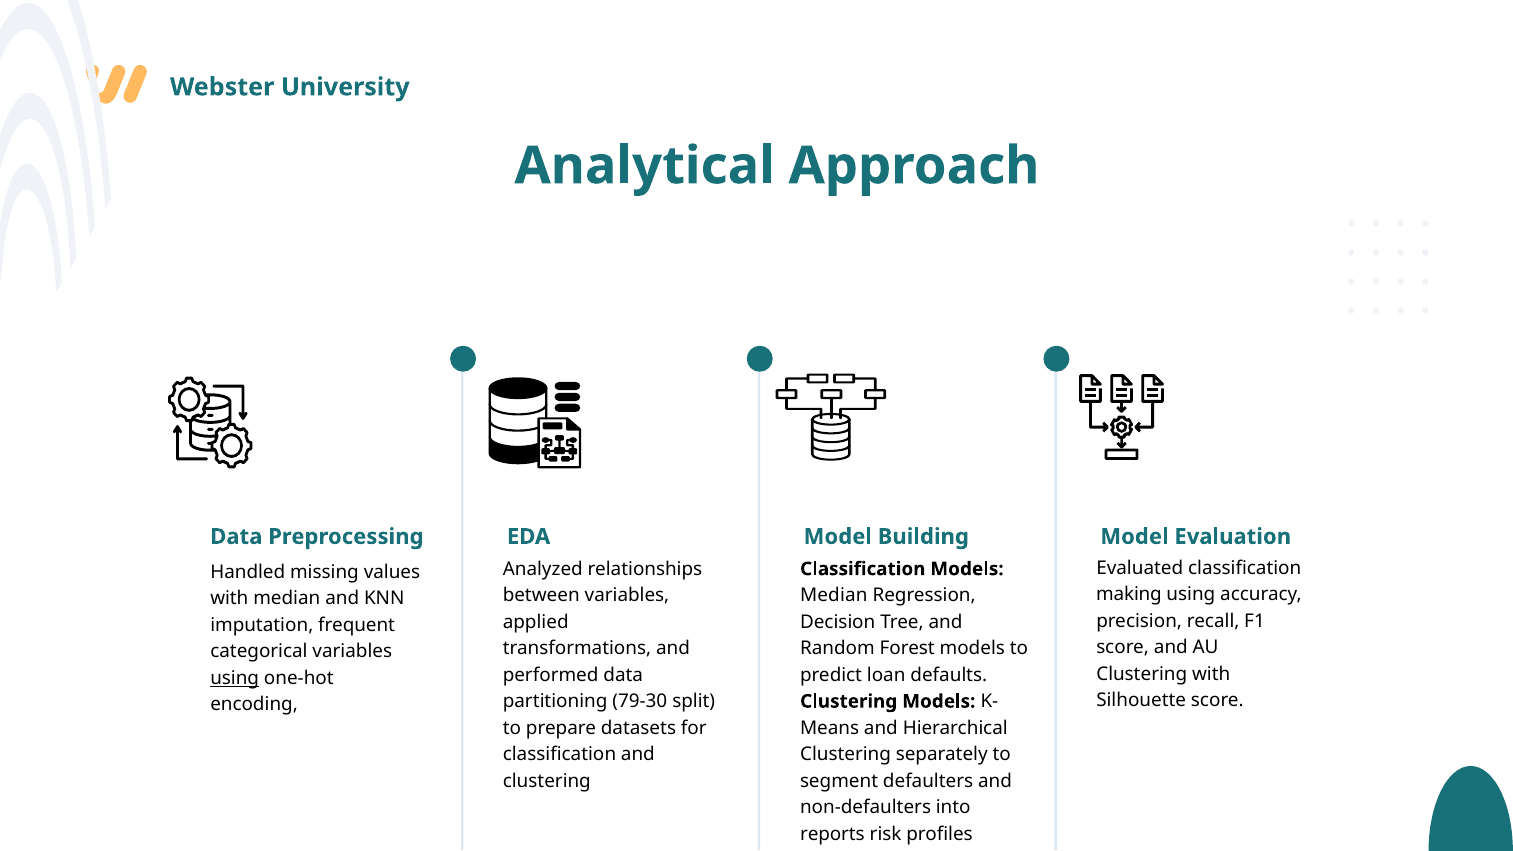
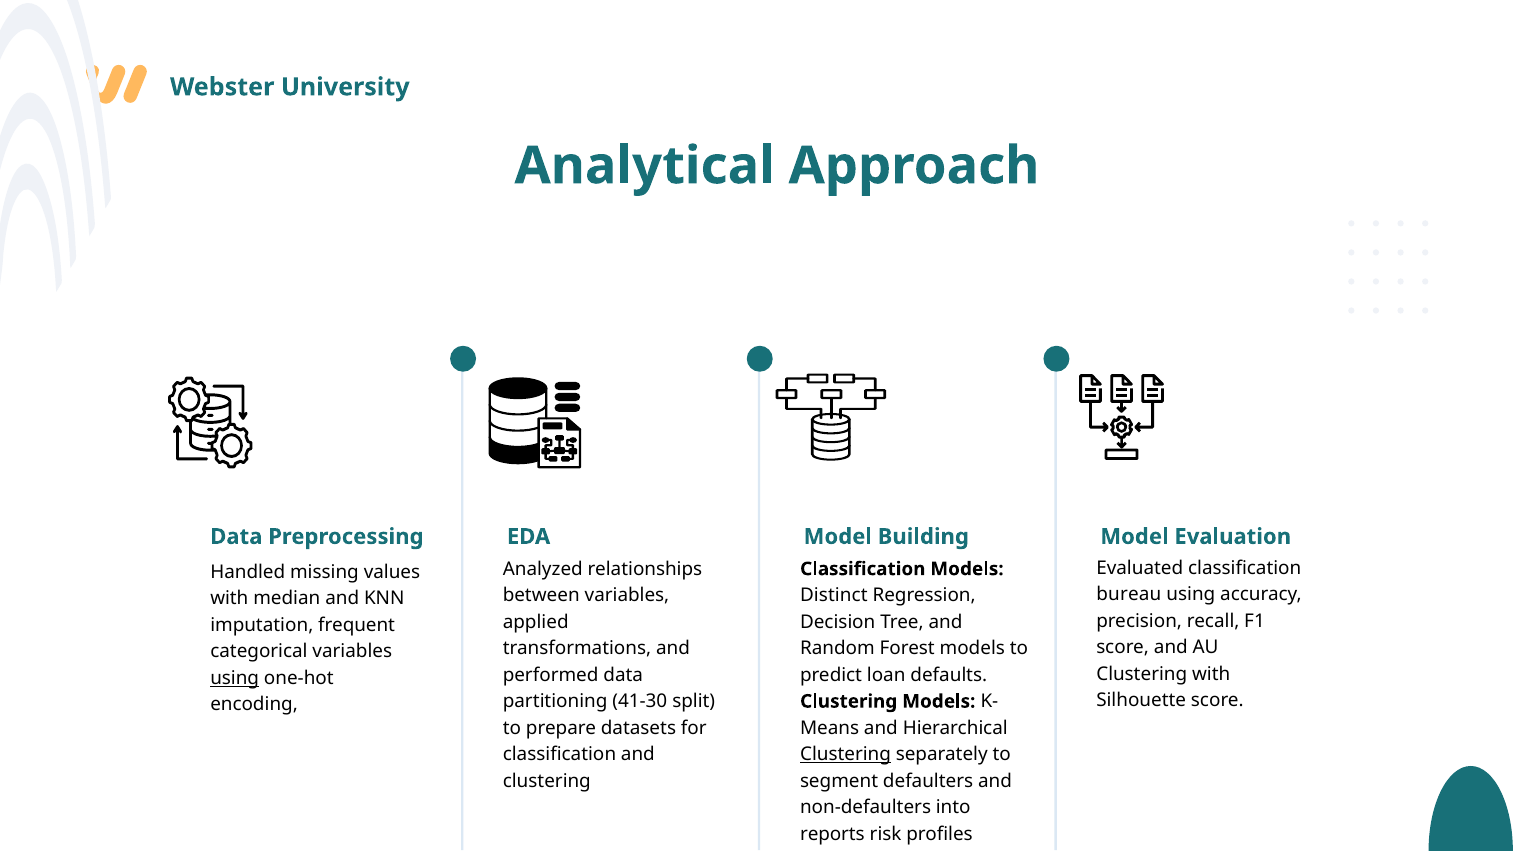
making: making -> bureau (1129, 595)
Median: Median -> Distinct (834, 595)
79-30: 79-30 -> 41-30 (640, 701)
Clustering underline: none -> present (846, 754)
